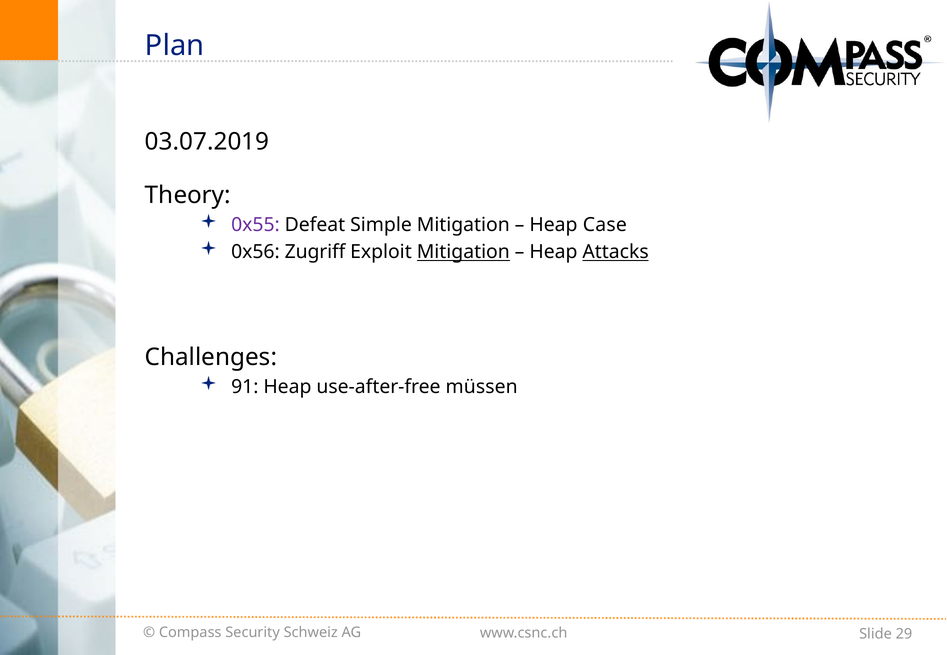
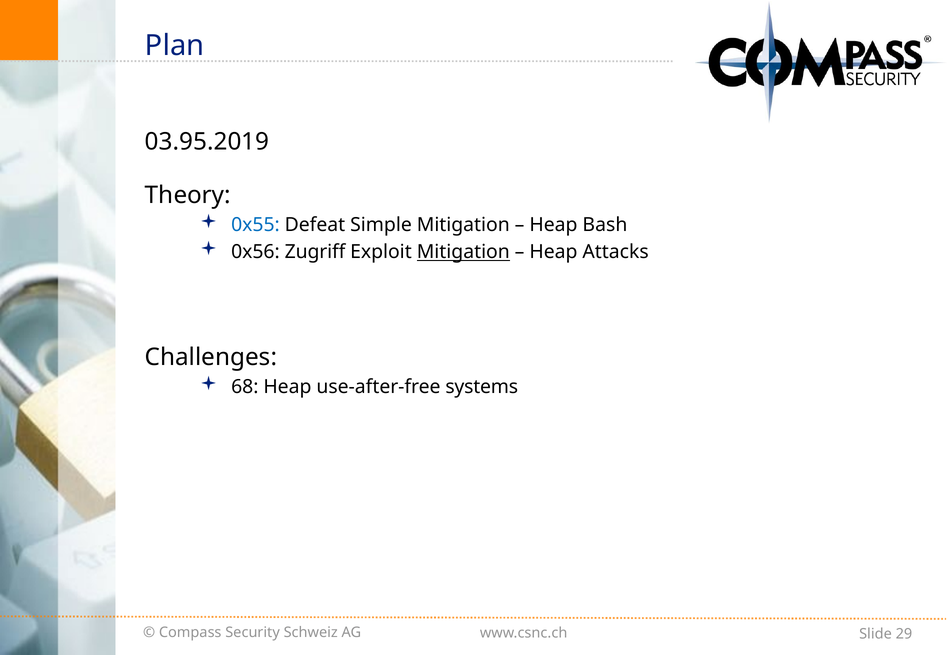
03.07.2019: 03.07.2019 -> 03.95.2019 (207, 142)
0x55 colour: purple -> blue (255, 225)
Case: Case -> Bash (605, 225)
Attacks underline: present -> none (616, 252)
91: 91 -> 68 (245, 387)
müssen: müssen -> systems (482, 387)
